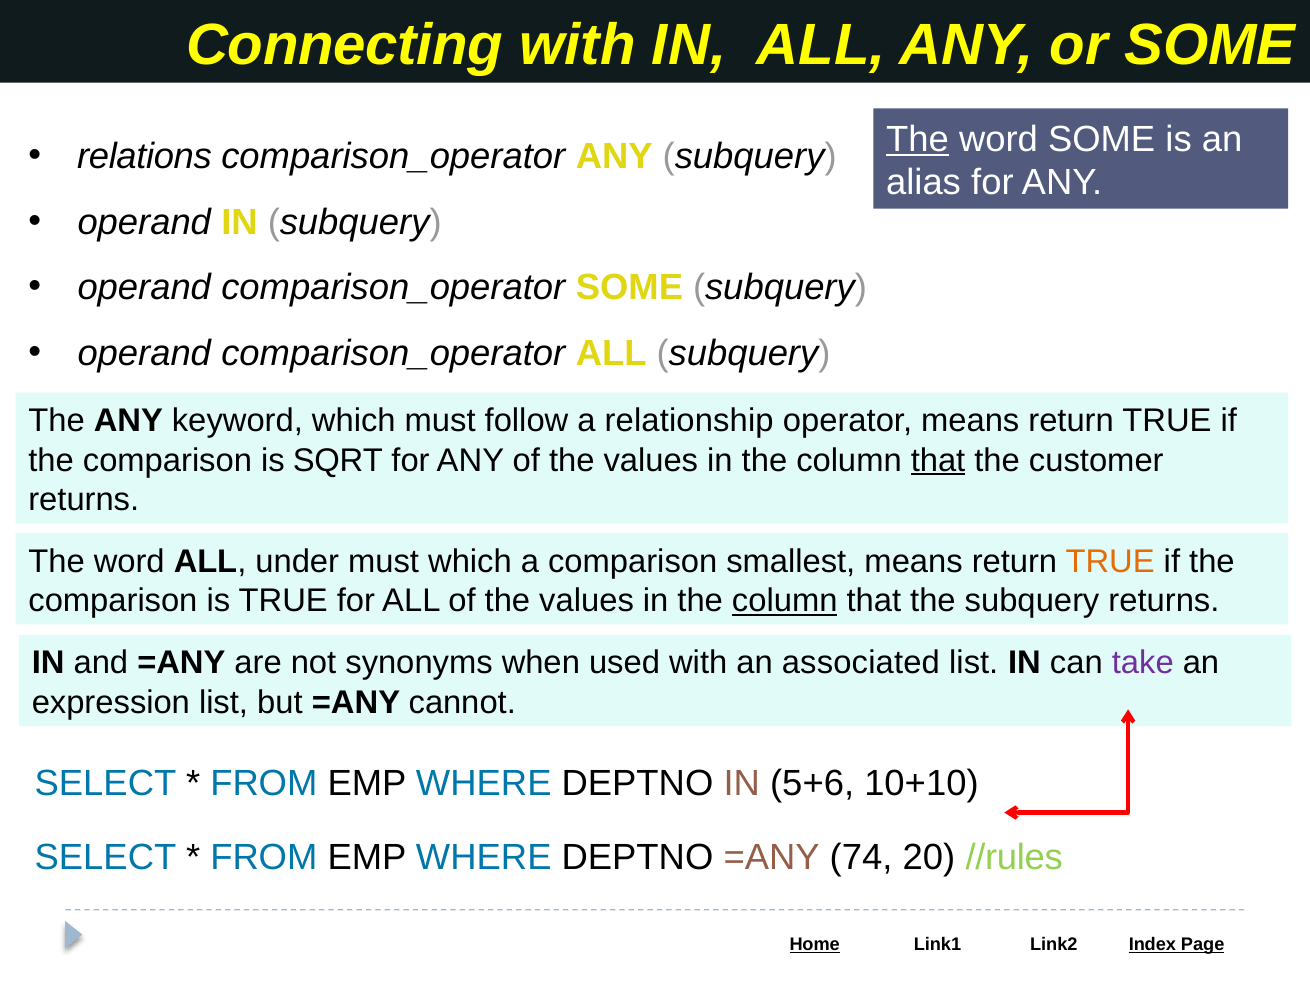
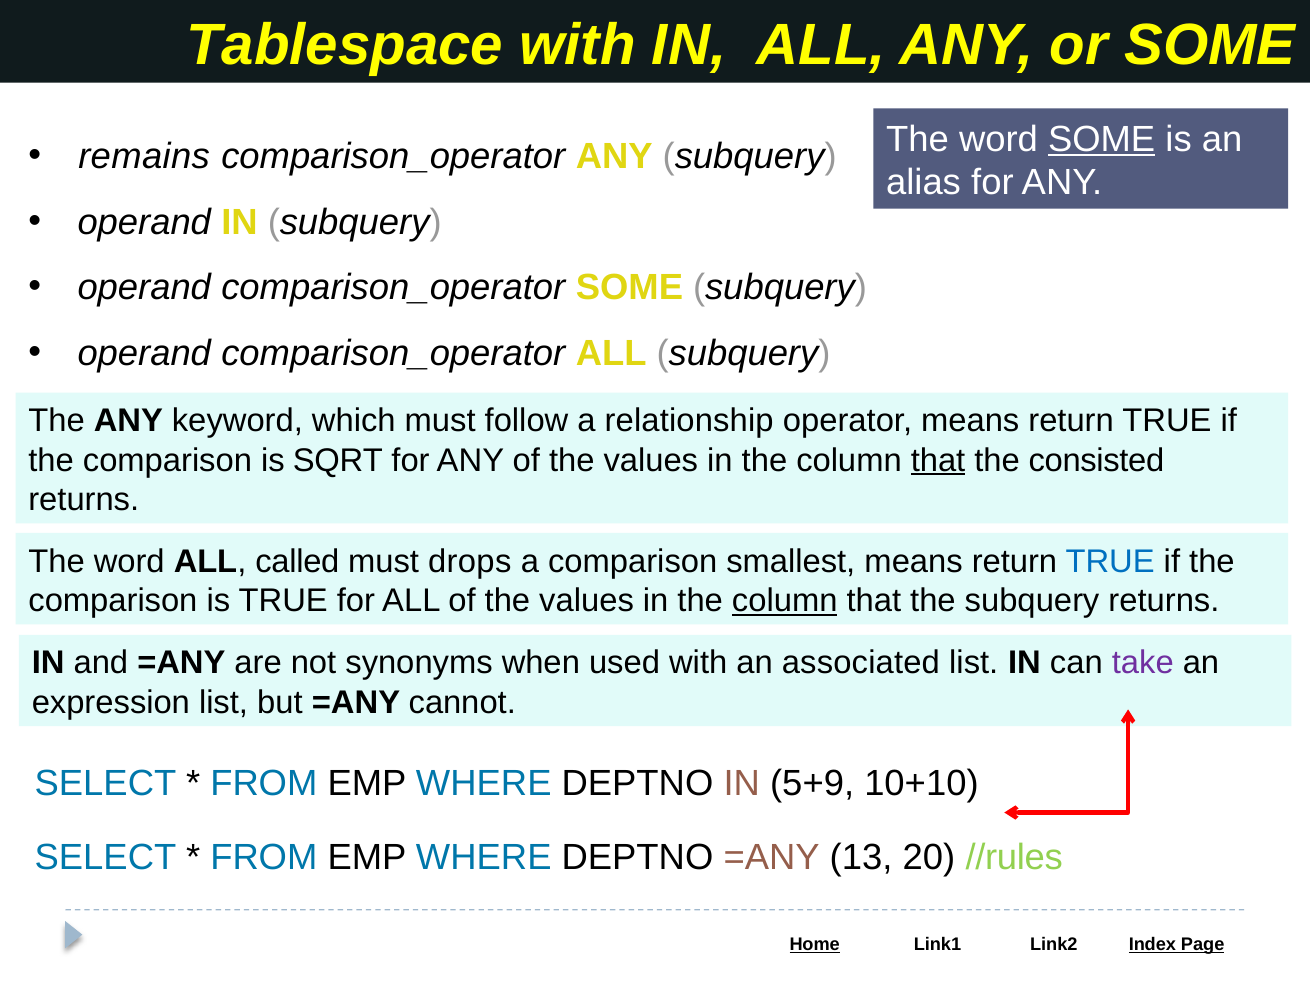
Connecting: Connecting -> Tablespace (345, 45)
The underline: present -> none (918, 139)
SOME underline: none -> present (1102, 139)
relations: relations -> remains (144, 157)
customer: customer -> consisted (1096, 461)
under: under -> called (297, 562)
must which: which -> drops (470, 562)
TRUE colour: orange -> blue (1110, 562)
5+6: 5+6 -> 5+9 (812, 784)
74: 74 -> 13 (861, 858)
